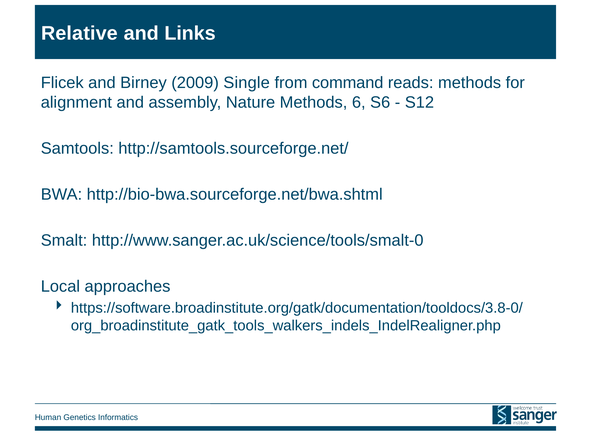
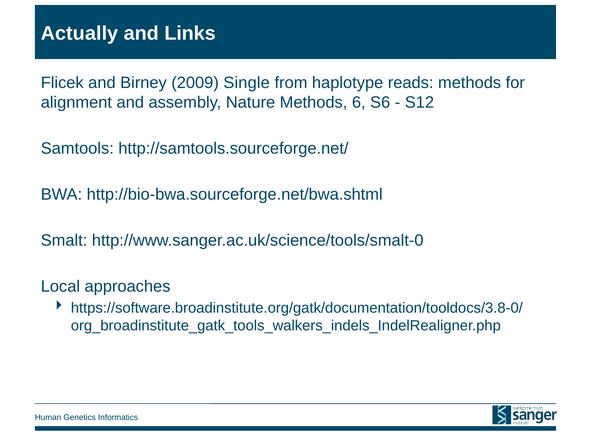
Relative: Relative -> Actually (80, 33)
command: command -> haplotype (348, 83)
